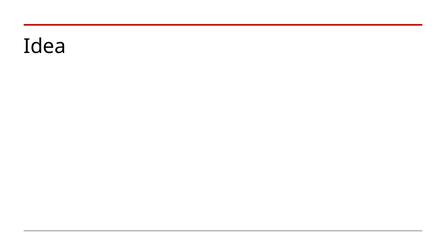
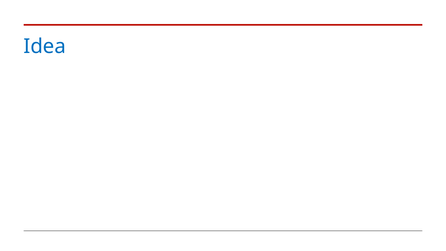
Idea colour: black -> blue (45, 46)
